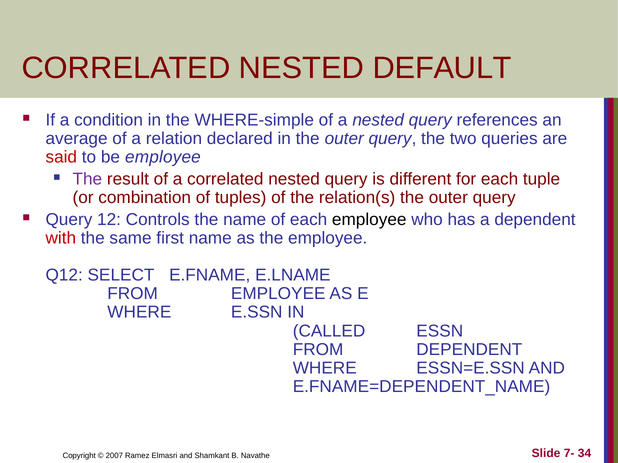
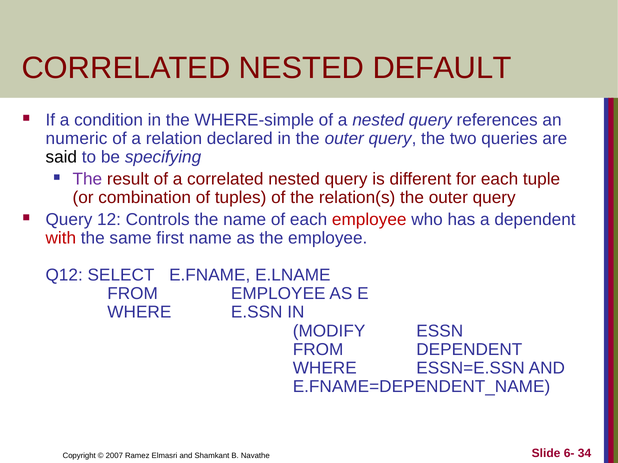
average: average -> numeric (77, 139)
said colour: red -> black (61, 157)
be employee: employee -> specifying (163, 157)
employee colour: black -> red (369, 220)
CALLED: CALLED -> MODIFY (329, 331)
7-: 7- -> 6- (569, 454)
